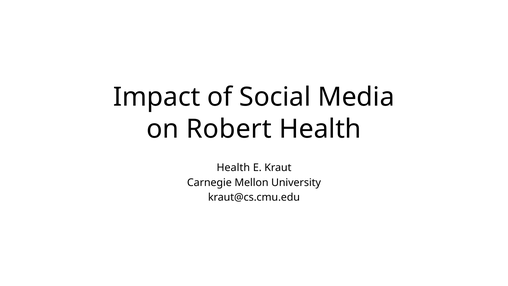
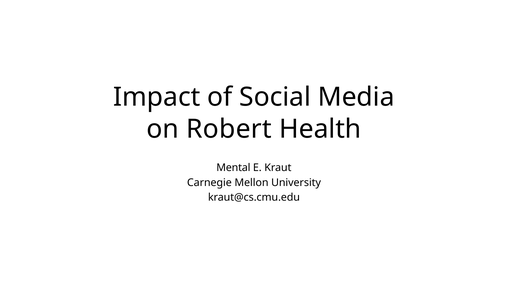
Health: Health -> Mental (233, 168)
